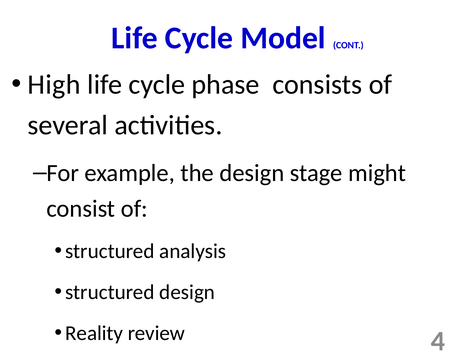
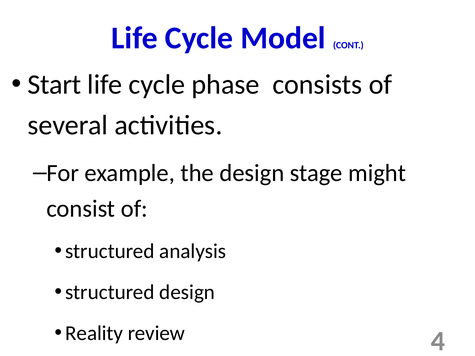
High: High -> Start (54, 85)
